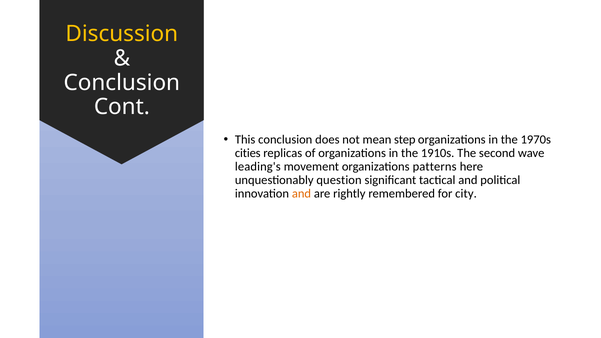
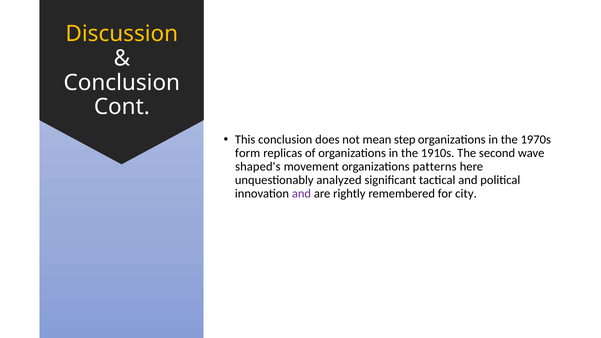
cities: cities -> form (248, 153)
leading's: leading's -> shaped's (258, 167)
question: question -> analyzed (339, 180)
and colour: orange -> purple (301, 194)
